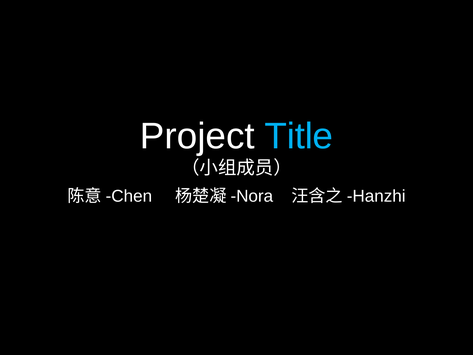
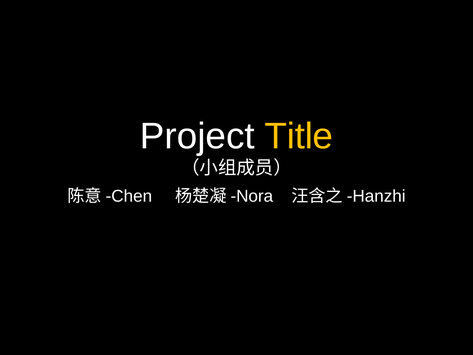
Title colour: light blue -> yellow (299, 136)
